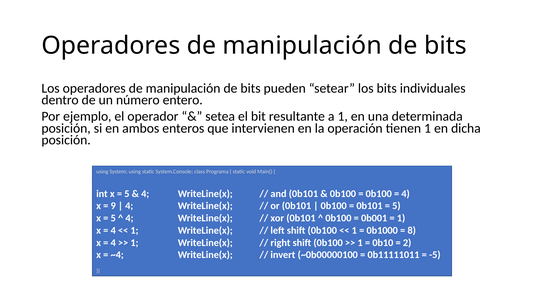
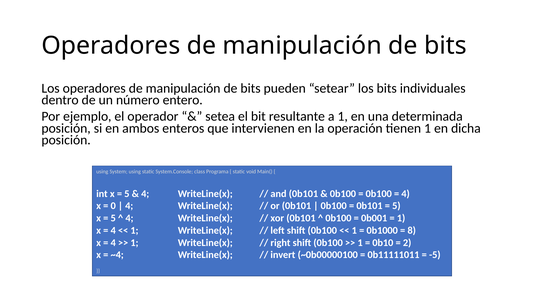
9: 9 -> 0 (113, 206)
